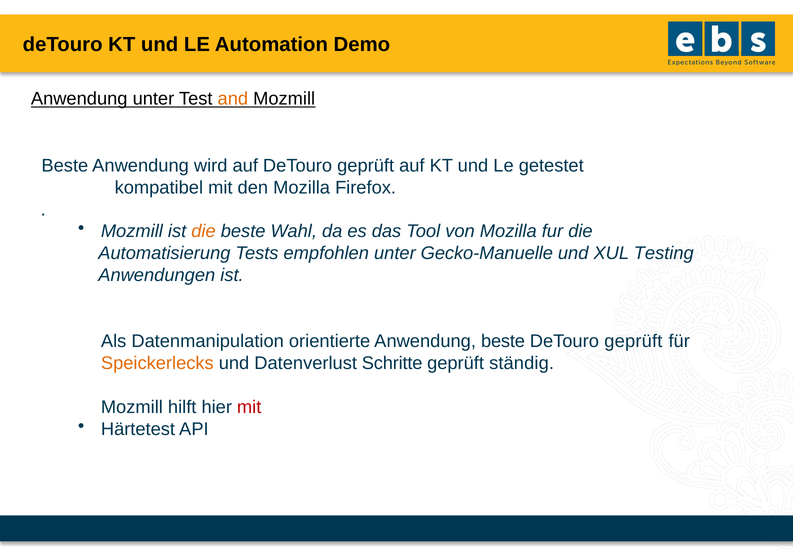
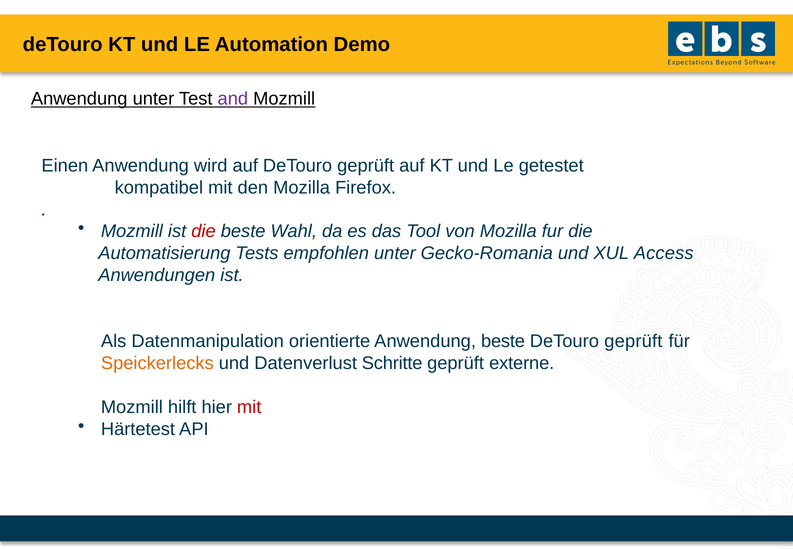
and colour: orange -> purple (233, 99)
Beste: Beste -> Einen (65, 166)
die colour: orange -> red (203, 231)
Gecko-Manuelle: Gecko-Manuelle -> Gecko-Romania (487, 253)
Testing: Testing -> Access (664, 253)
ständig: ständig -> externe (522, 363)
